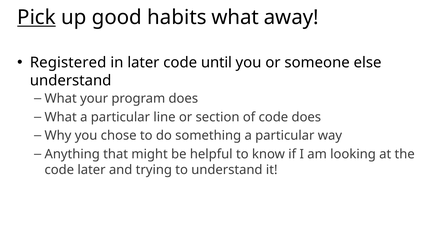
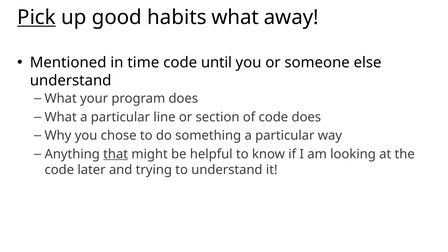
Registered: Registered -> Mentioned (68, 63)
in later: later -> time (143, 63)
that underline: none -> present (116, 154)
